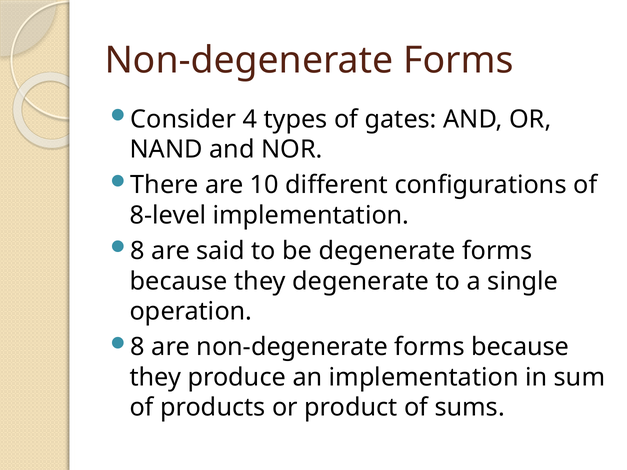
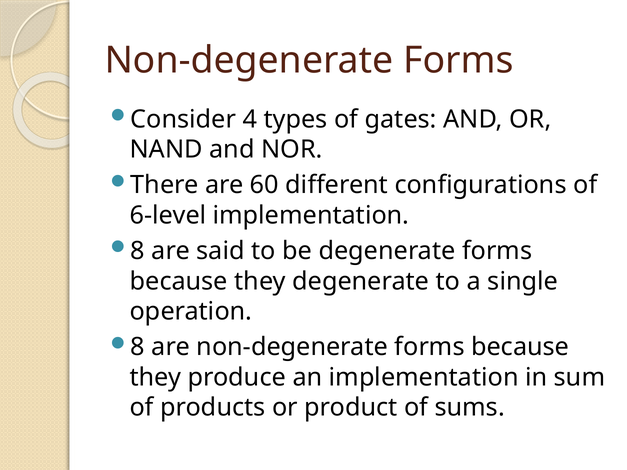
10: 10 -> 60 (264, 185)
8-level: 8-level -> 6-level (168, 216)
